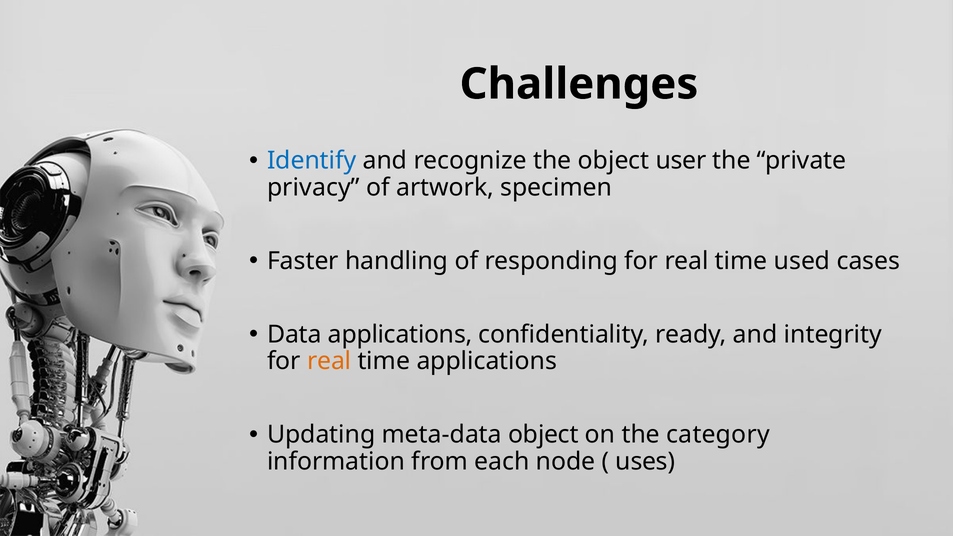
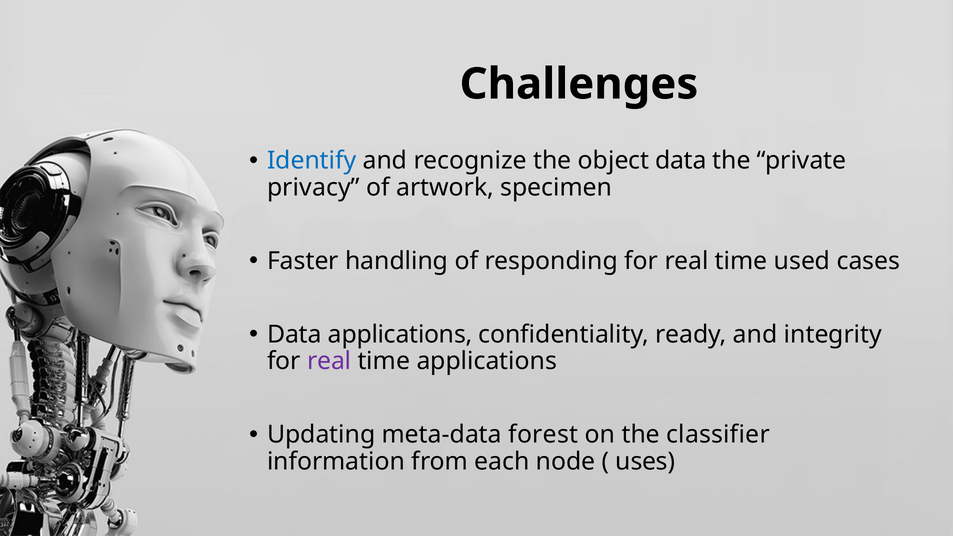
object user: user -> data (681, 161)
real colour: orange -> purple (329, 361)
meta-data object: object -> forest (543, 435)
category: category -> classifier (718, 435)
